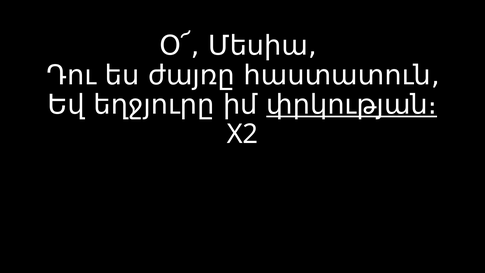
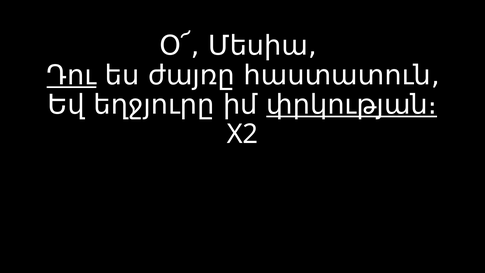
Դու underline: none -> present (71, 75)
